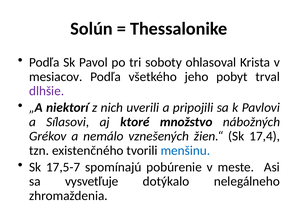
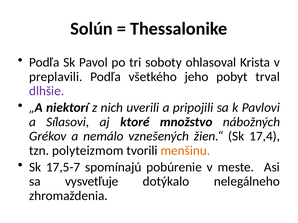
mesiacov: mesiacov -> preplavili (56, 77)
existenčného: existenčného -> polyteizmom (88, 151)
menšinu colour: blue -> orange (185, 151)
